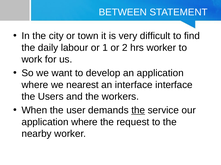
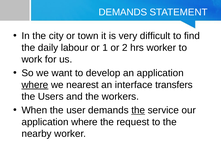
BETWEEN: BETWEEN -> DEMANDS (123, 12)
where underline: none -> present (35, 85)
interface interface: interface -> transfers (174, 85)
